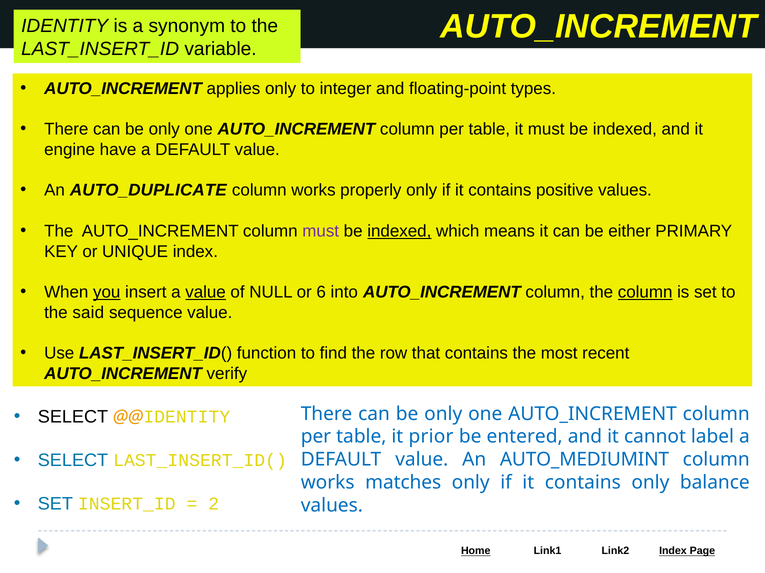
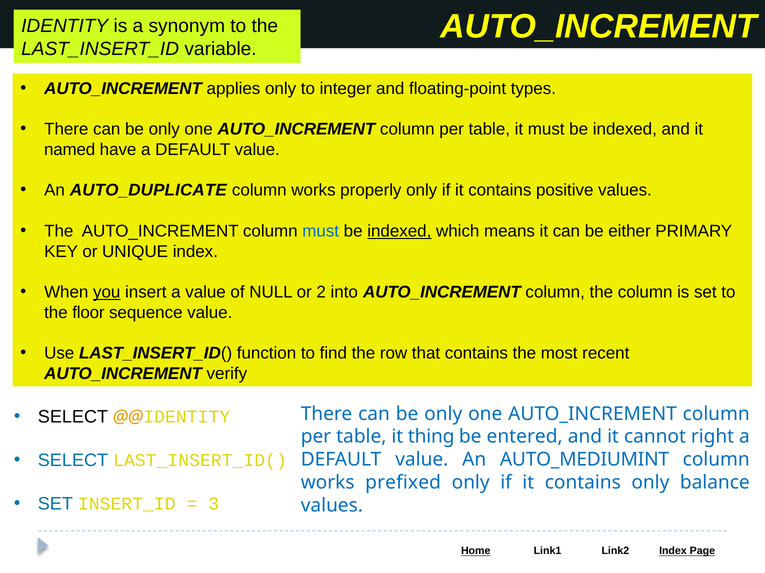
engine: engine -> named (70, 150)
must colour: purple -> blue (321, 231)
value underline: present -> none (206, 293)
6: 6 -> 2 (321, 293)
column underline: present -> none (645, 293)
said: said -> floor (88, 313)
prior: prior -> thing (431, 437)
label: label -> right (713, 437)
matches: matches -> prefixed (403, 483)
2: 2 -> 3 (214, 504)
